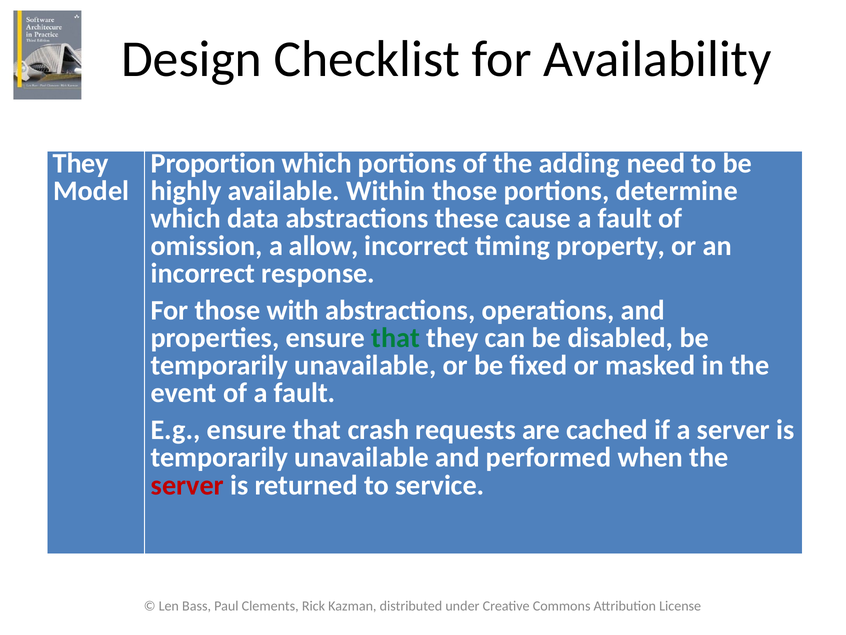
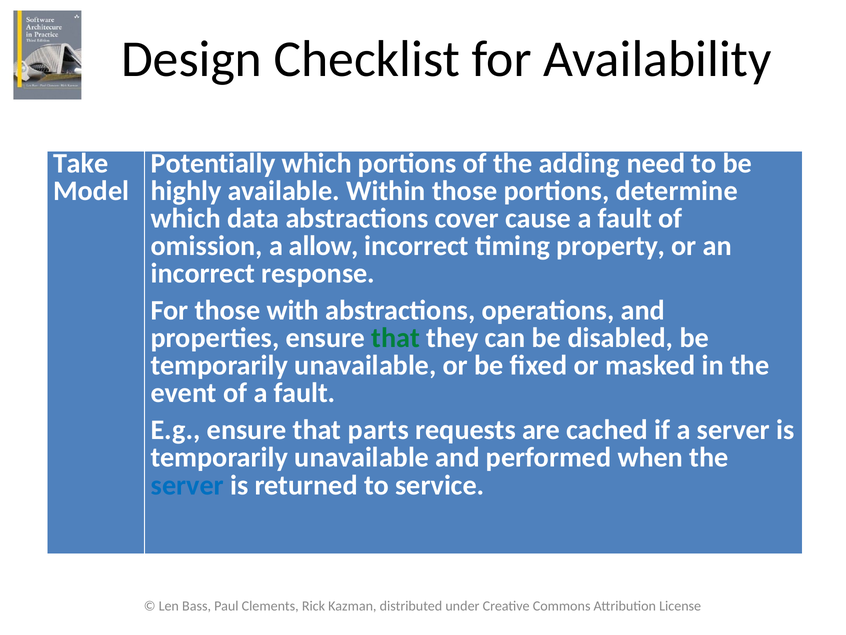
They: They -> Take (81, 163)
Proportion: Proportion -> Potentially (213, 163)
these: these -> cover (467, 218)
crash: crash -> parts (378, 430)
server colour: red -> blue (187, 485)
